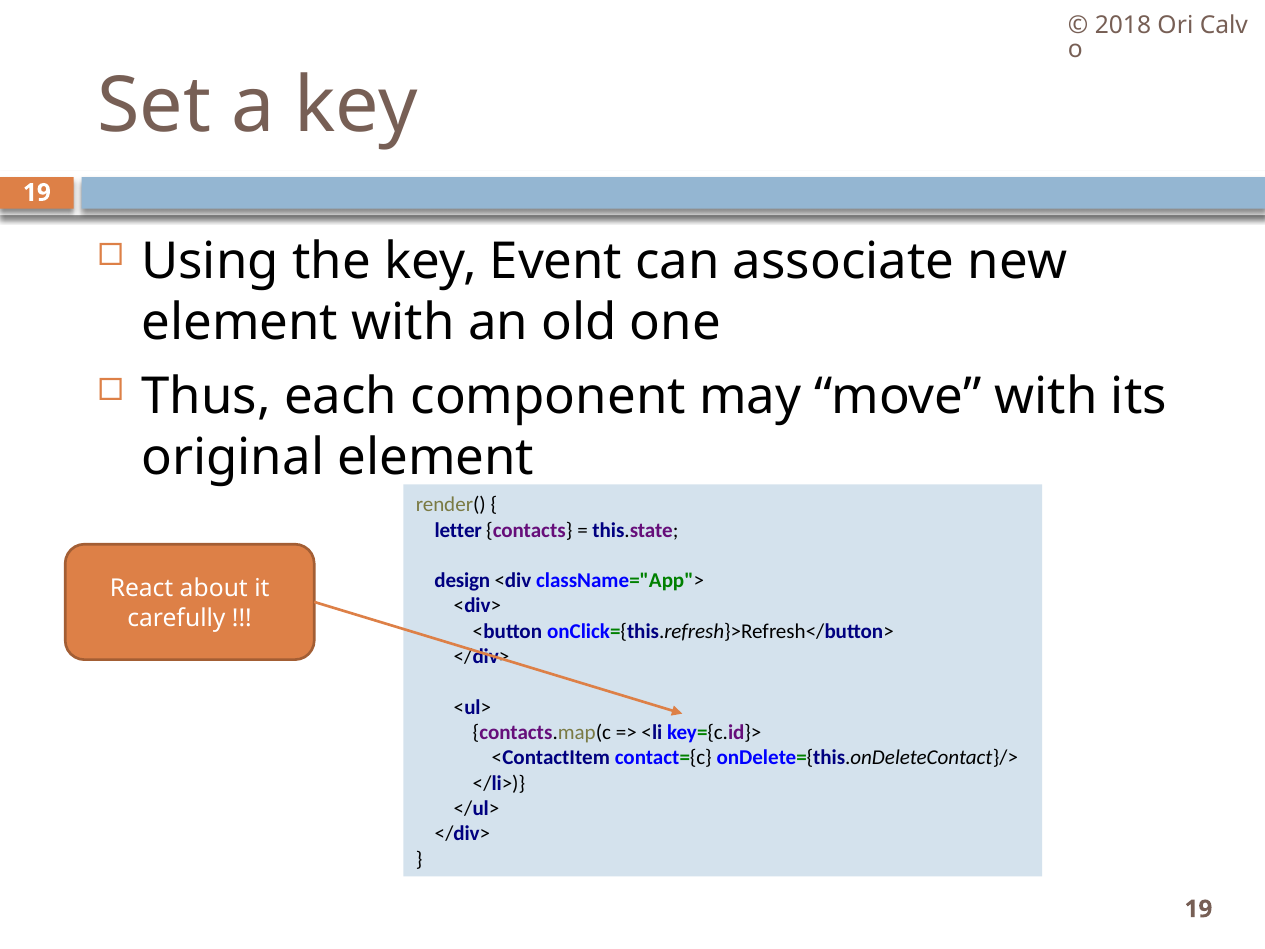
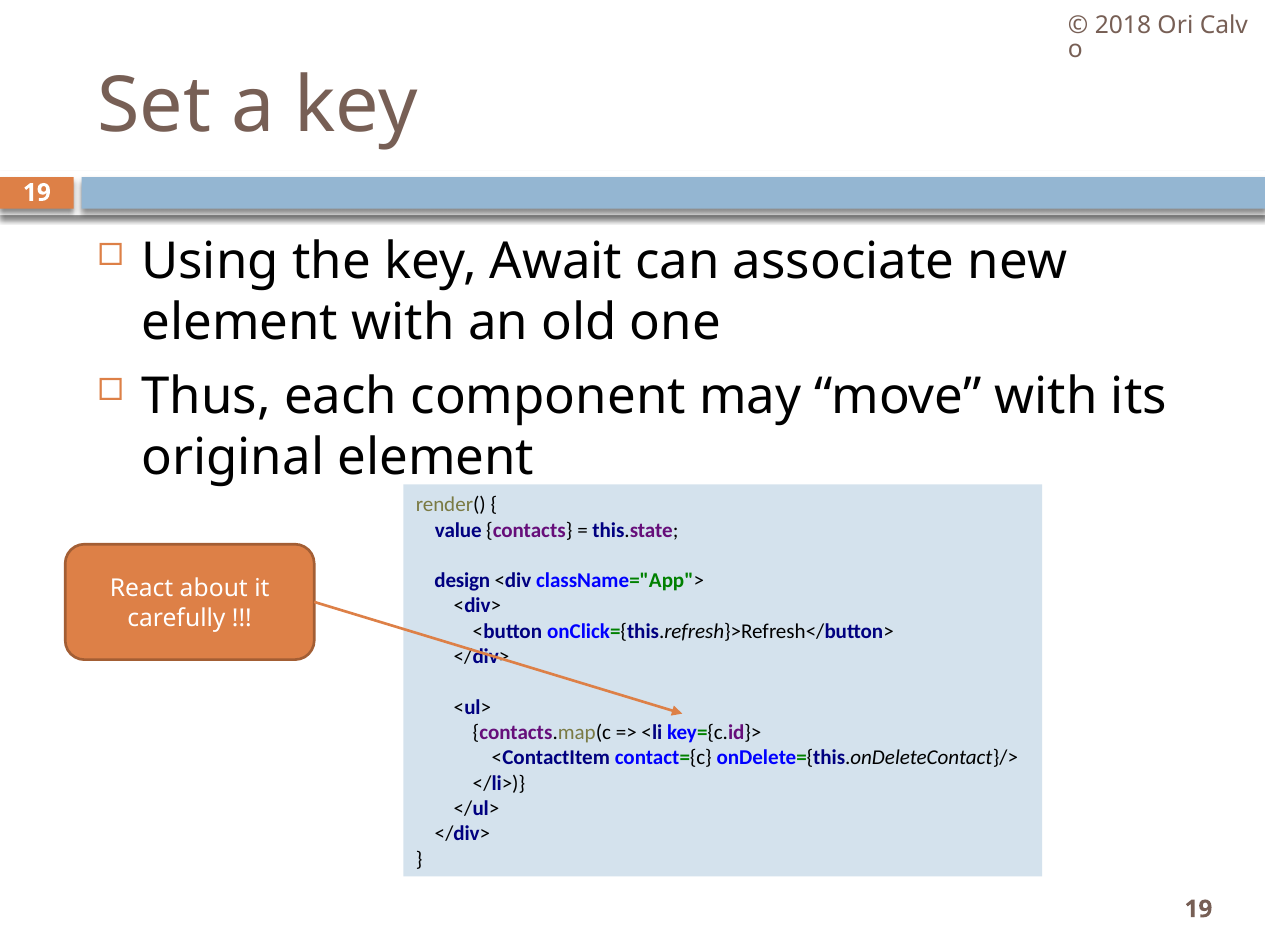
Event: Event -> Await (556, 262)
letter: letter -> value (458, 530)
